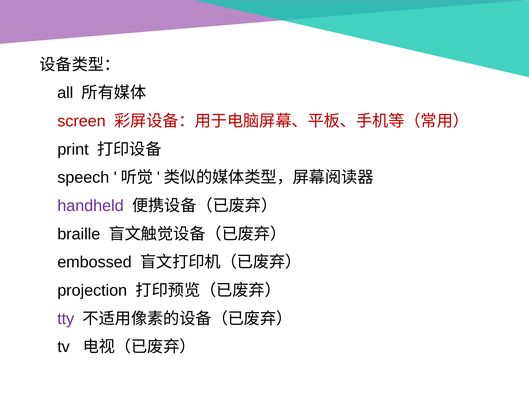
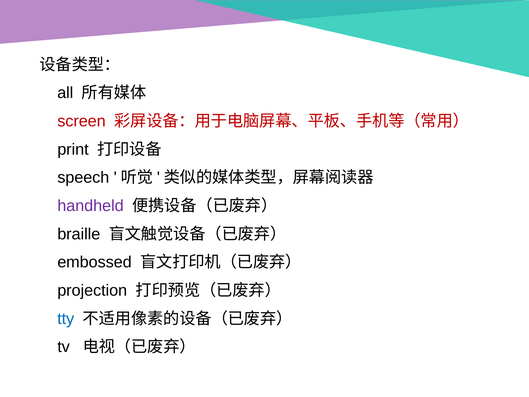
tty colour: purple -> blue (66, 319)
